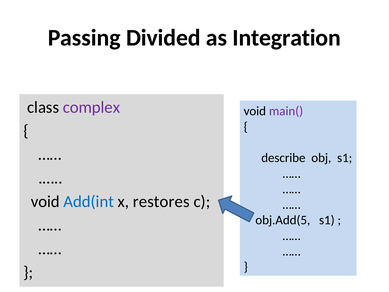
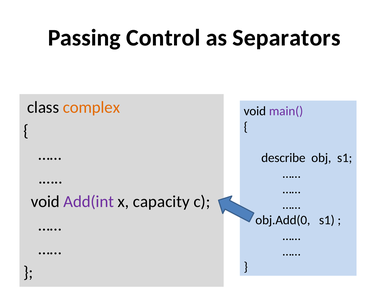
Divided: Divided -> Control (163, 38)
Integration: Integration -> Separators (286, 38)
complex colour: purple -> orange (91, 107)
Add(int colour: blue -> purple (89, 201)
restores: restores -> capacity (161, 201)
obj.Add(5: obj.Add(5 -> obj.Add(0 (283, 220)
